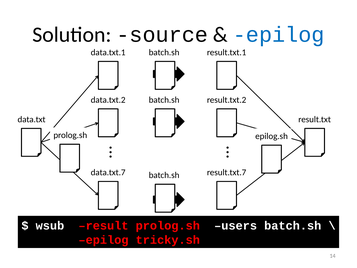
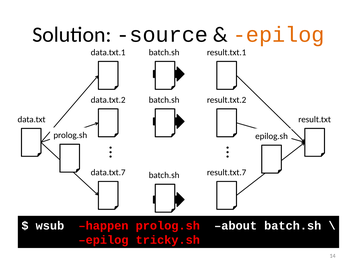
epilog colour: blue -> orange (279, 35)
result: result -> happen (103, 225)
users: users -> about (236, 225)
